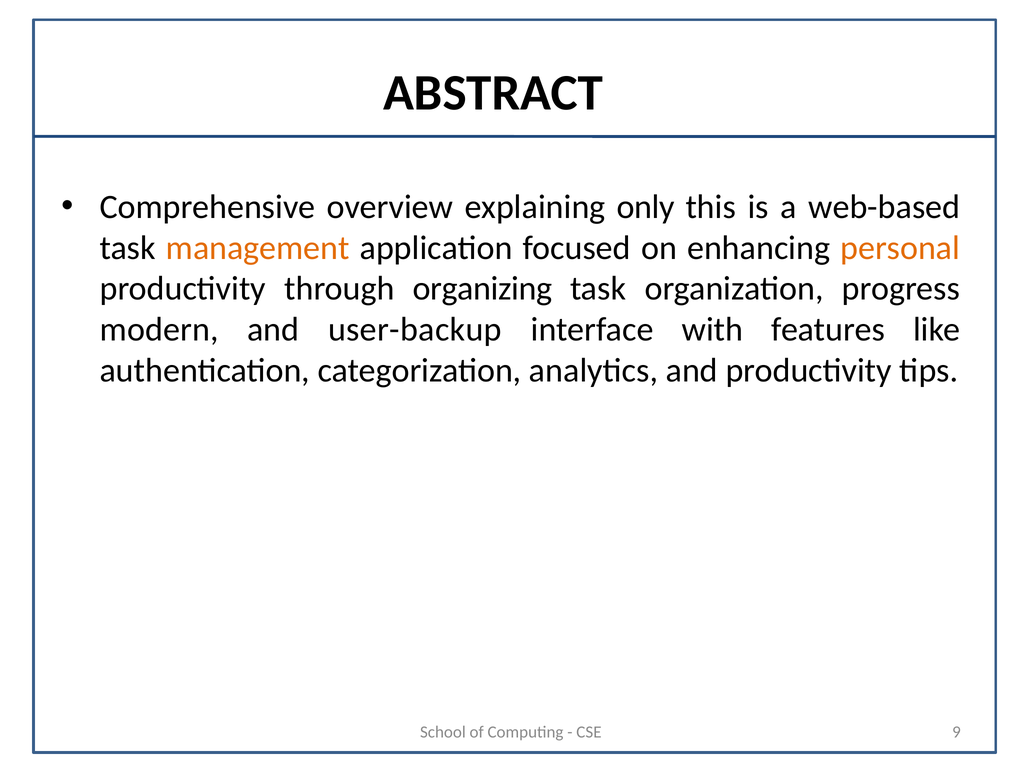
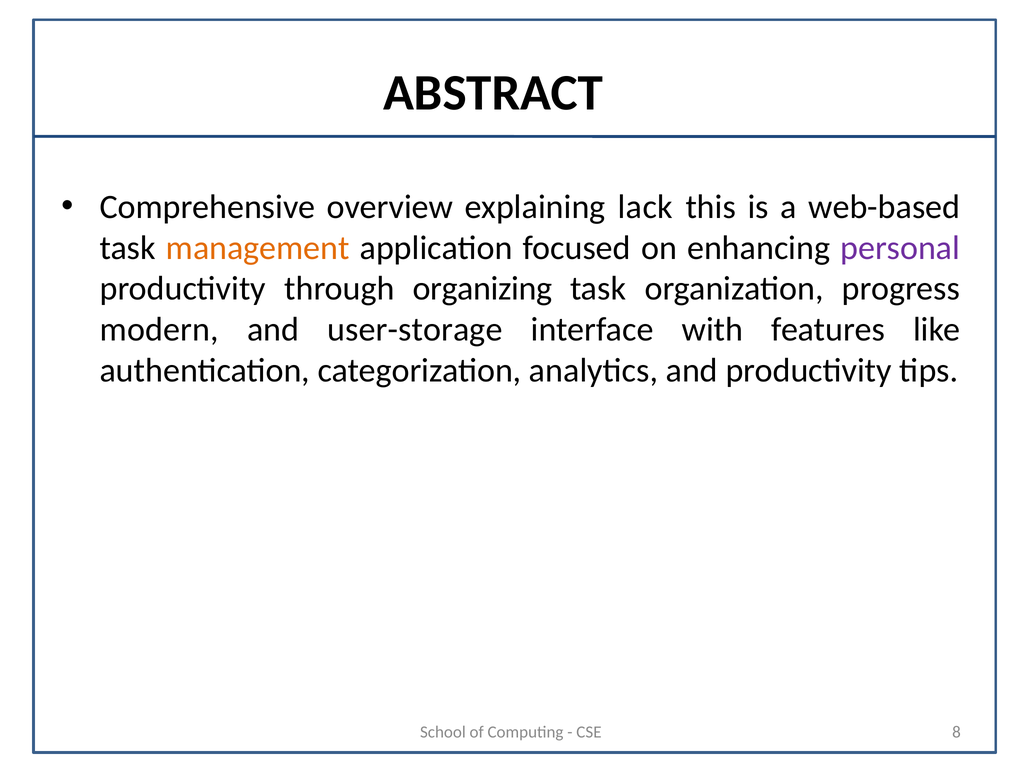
only: only -> lack (645, 207)
personal colour: orange -> purple (900, 248)
user-backup: user-backup -> user-storage (415, 329)
9: 9 -> 8 (956, 732)
